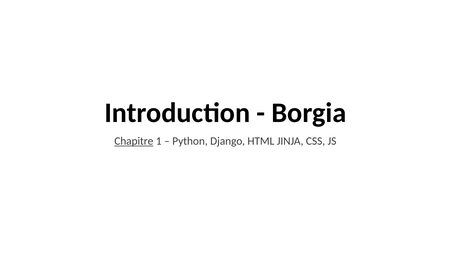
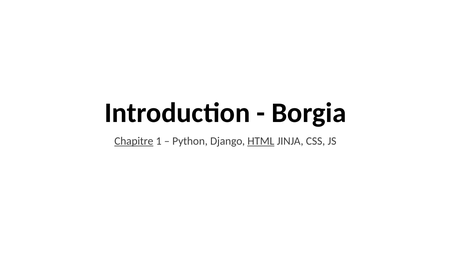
HTML underline: none -> present (261, 141)
